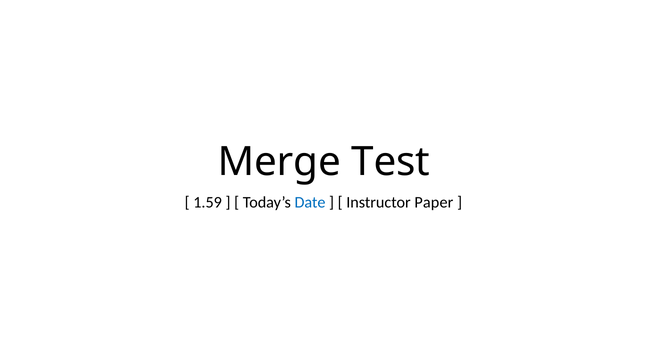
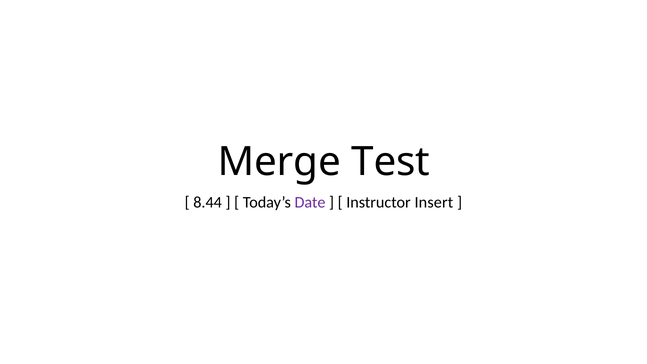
1.59: 1.59 -> 8.44 (208, 202)
Date colour: blue -> purple (310, 202)
Paper: Paper -> Insert (434, 202)
